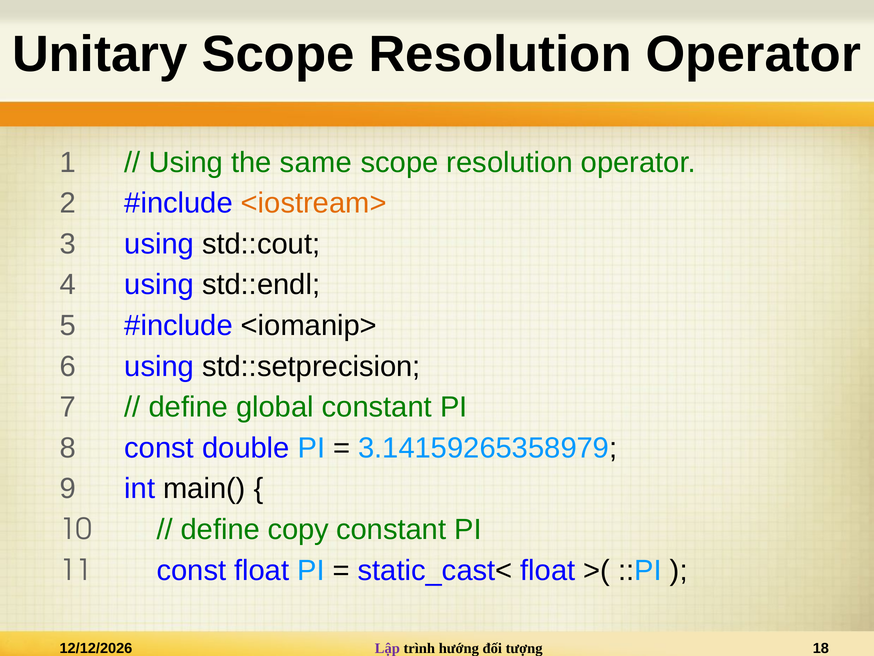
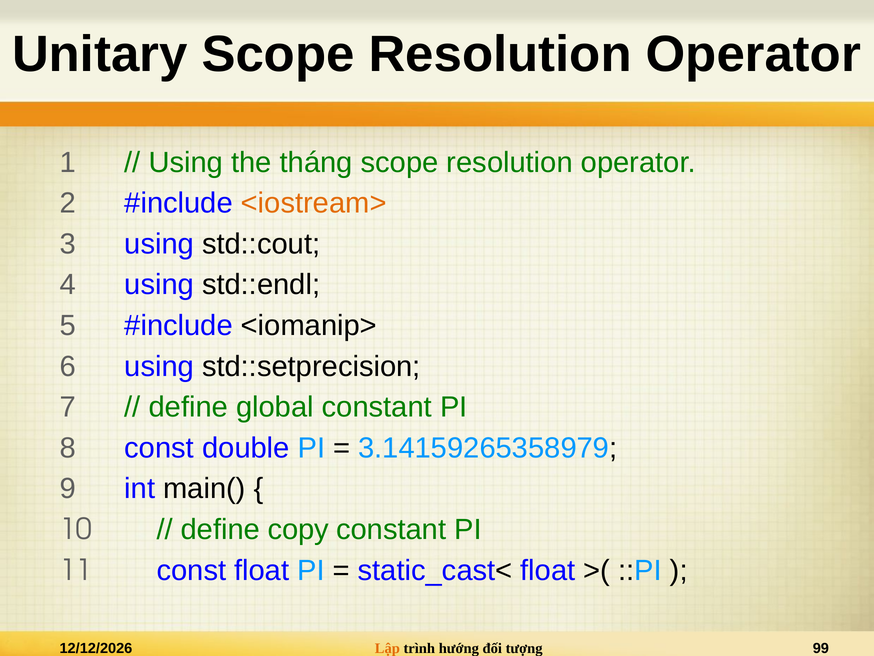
same: same -> tháng (316, 162)
Lập colour: purple -> orange (387, 648)
18: 18 -> 99 (821, 648)
